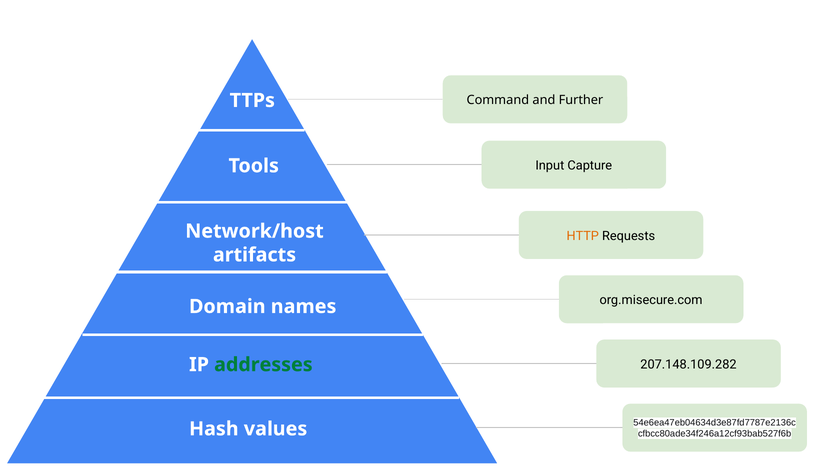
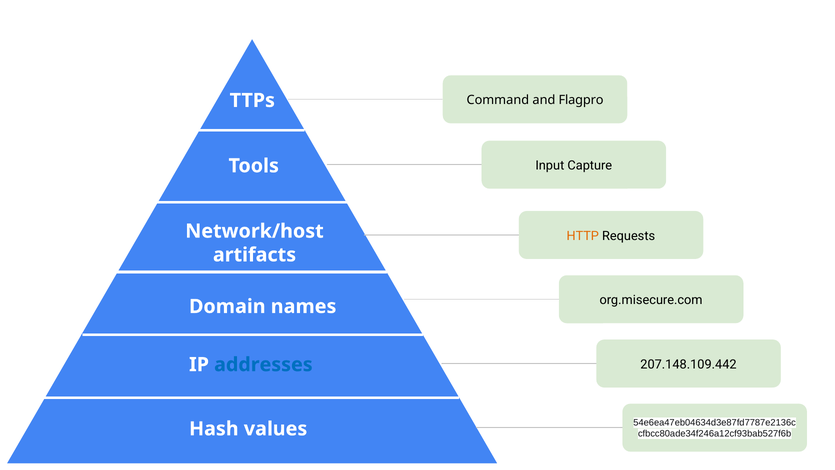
Further: Further -> Flagpro (581, 100)
207.148.109.282: 207.148.109.282 -> 207.148.109.442 (688, 364)
addresses colour: green -> blue (263, 364)
